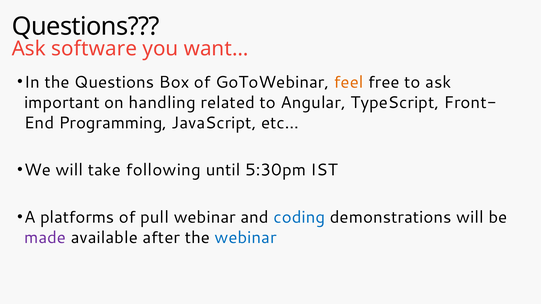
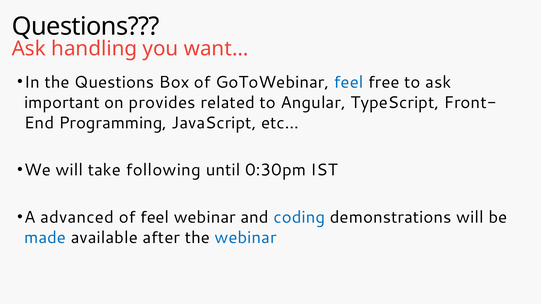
software: software -> handling (94, 49)
feel colour: orange -> blue (349, 82)
handling: handling -> provides (162, 103)
5:30pm: 5:30pm -> 0:30pm (276, 170)
platforms: platforms -> advanced (77, 218)
of pull: pull -> feel (155, 218)
made colour: purple -> blue (45, 238)
